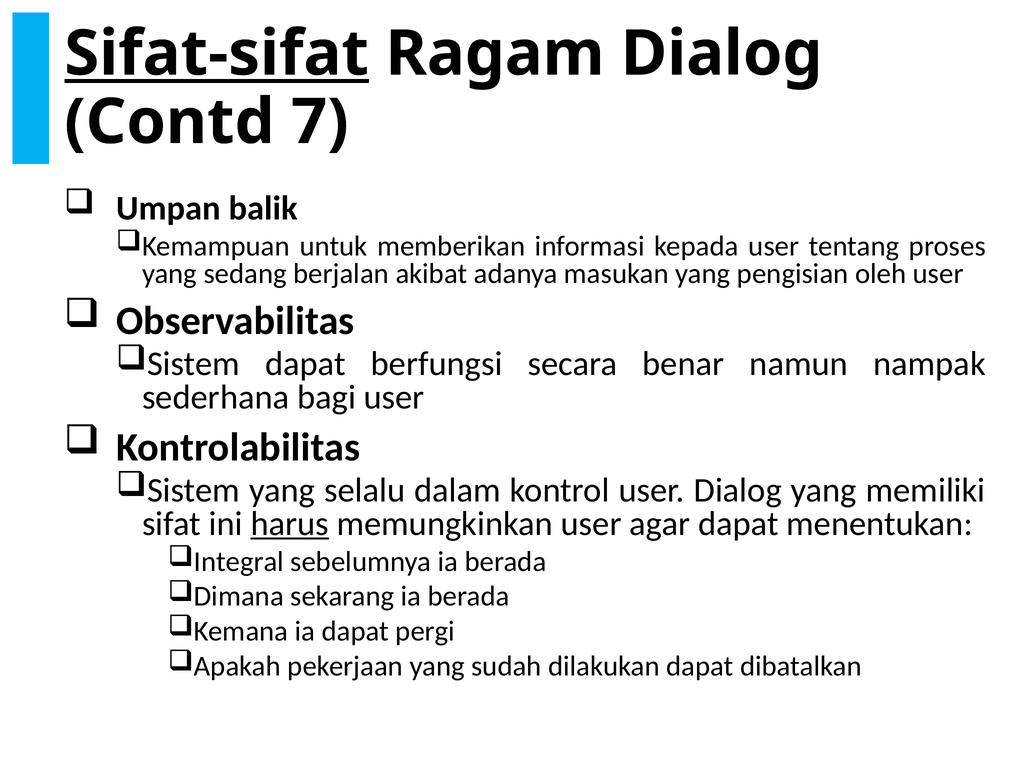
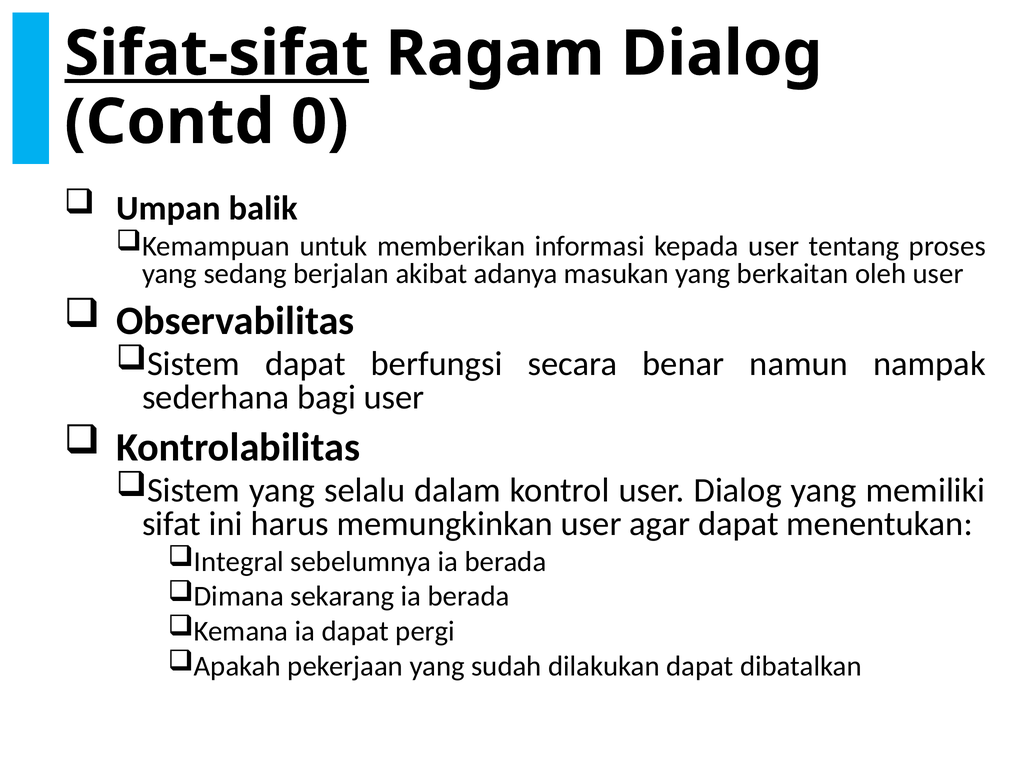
7: 7 -> 0 (320, 122)
pengisian: pengisian -> berkaitan (793, 274)
harus underline: present -> none (290, 524)
